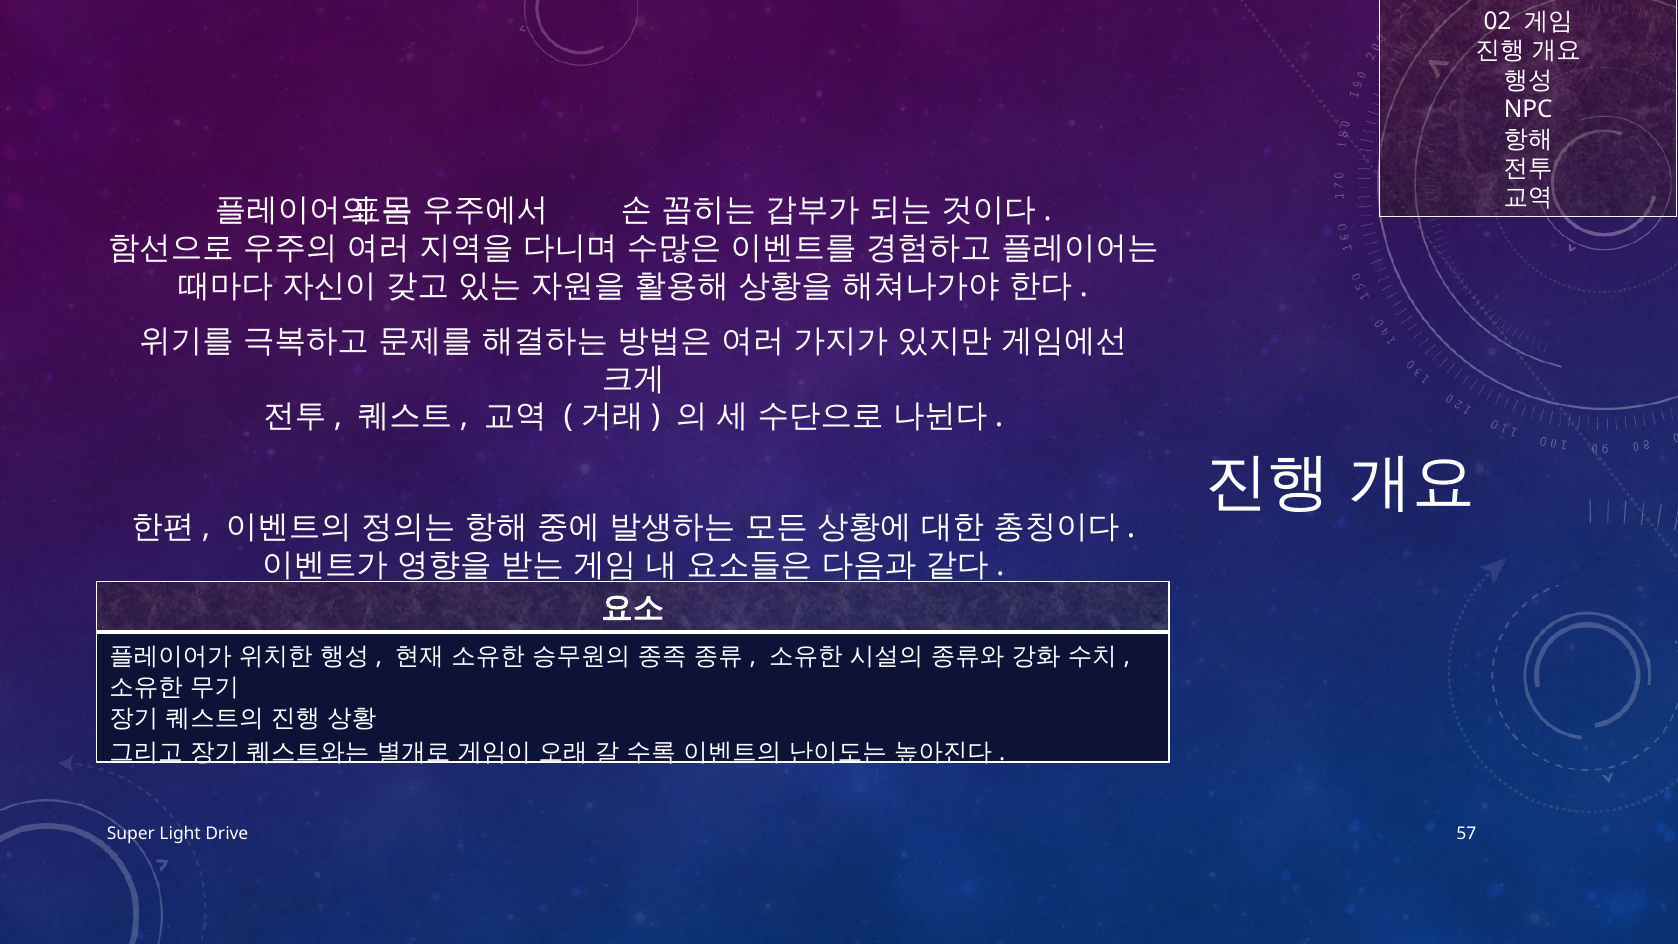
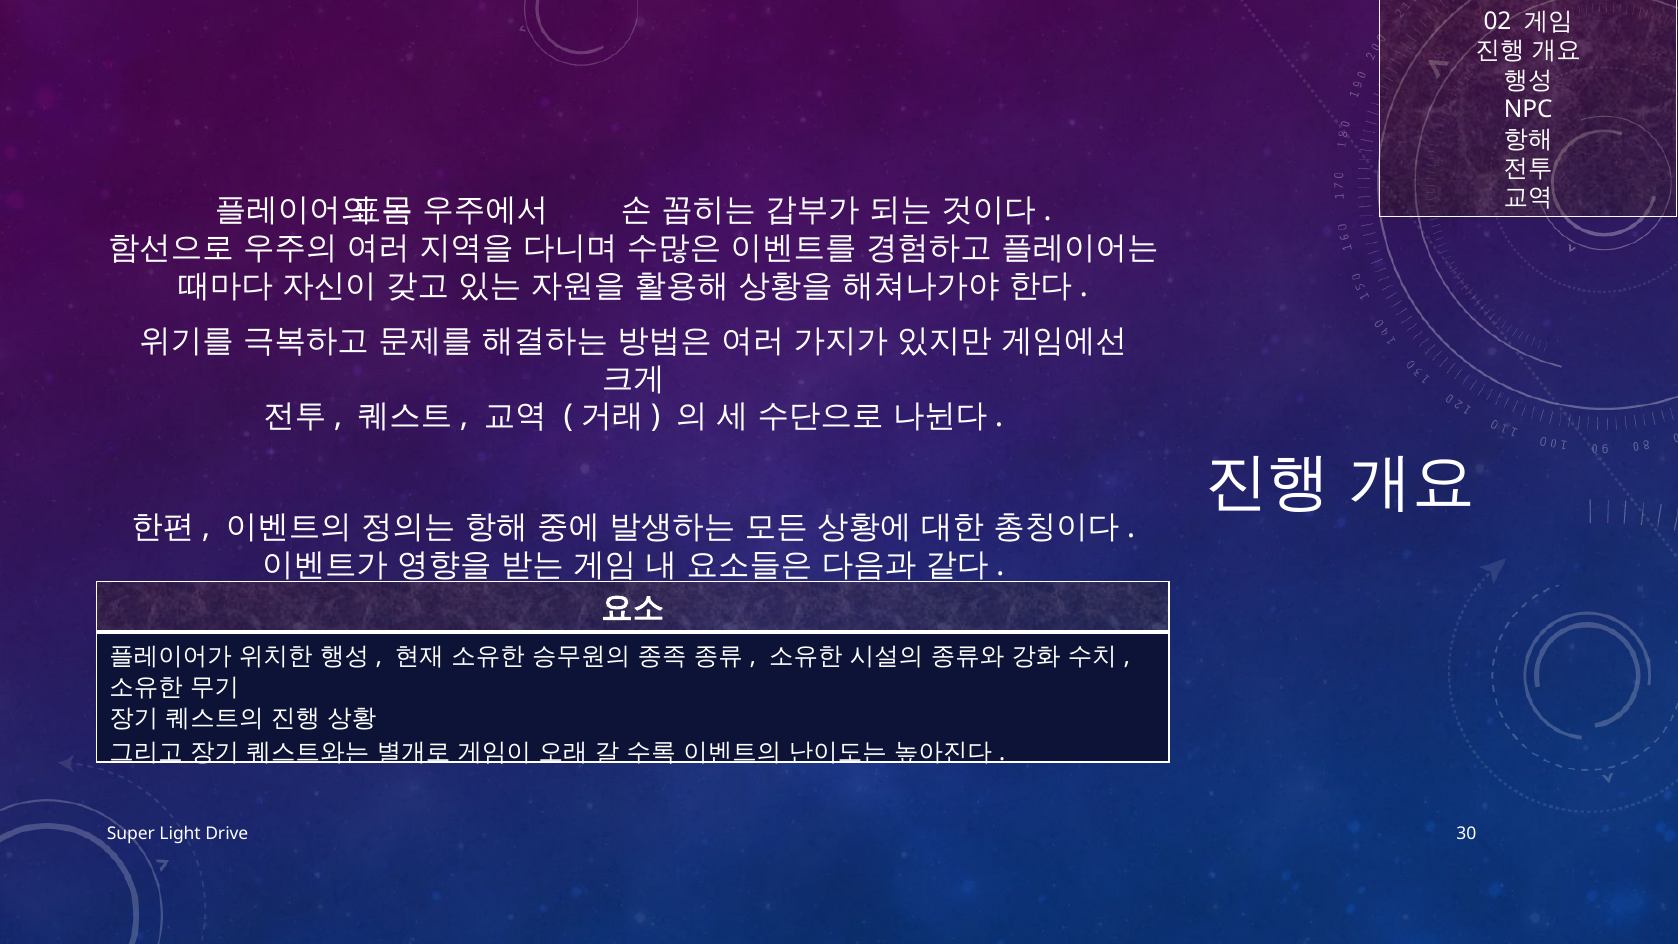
57: 57 -> 30 (1466, 834)
